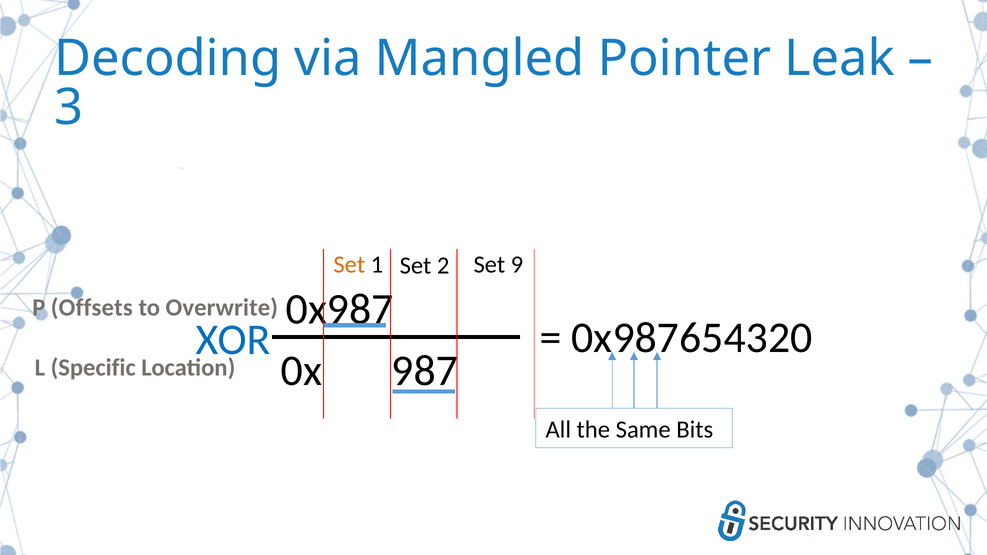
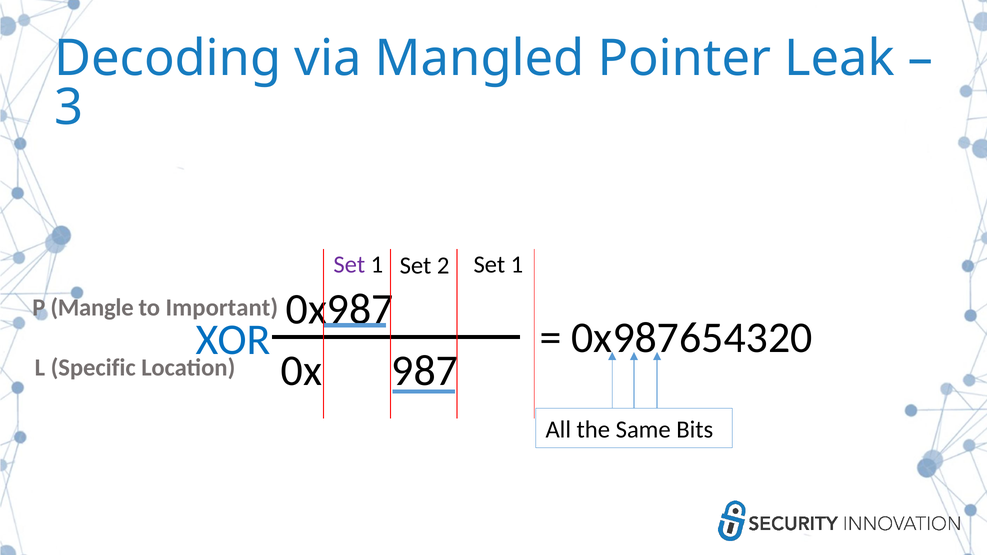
Set colour: orange -> purple (349, 265)
2 Set 9: 9 -> 1 (517, 265)
Offsets: Offsets -> Mangle (92, 308)
Overwrite: Overwrite -> Important (222, 308)
